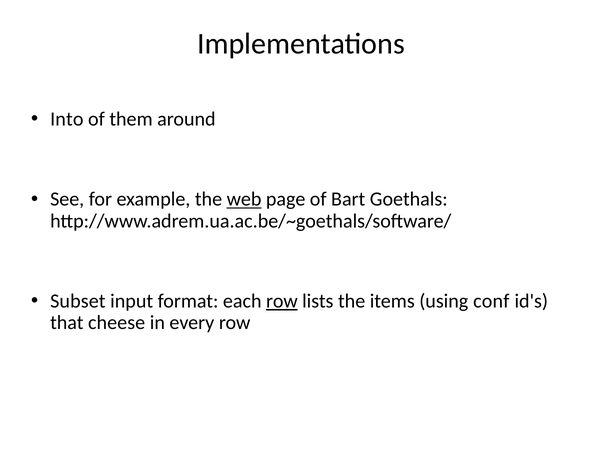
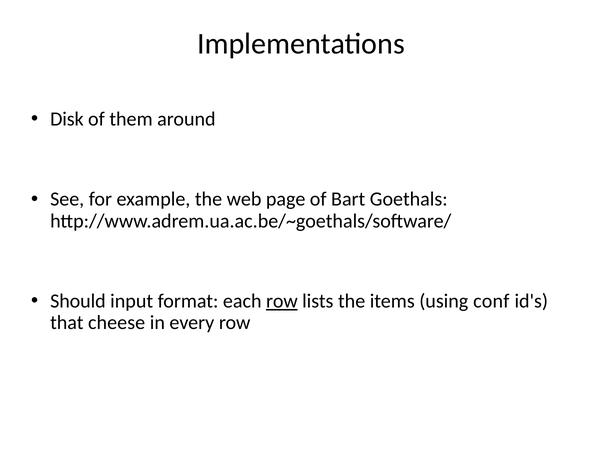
Into: Into -> Disk (67, 119)
web underline: present -> none (244, 199)
Subset: Subset -> Should (78, 301)
